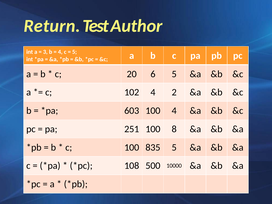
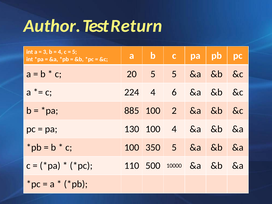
Return: Return -> Author (52, 26)
Author: Author -> Return (136, 26)
20 6: 6 -> 5 (153, 74)
102: 102 -> 224 (132, 92)
2: 2 -> 6 (174, 92)
603: 603 -> 885 (132, 111)
100 4: 4 -> 2 (174, 111)
251: 251 -> 130 (132, 129)
100 8: 8 -> 4 (174, 129)
835: 835 -> 350 (153, 147)
108: 108 -> 110 (132, 166)
